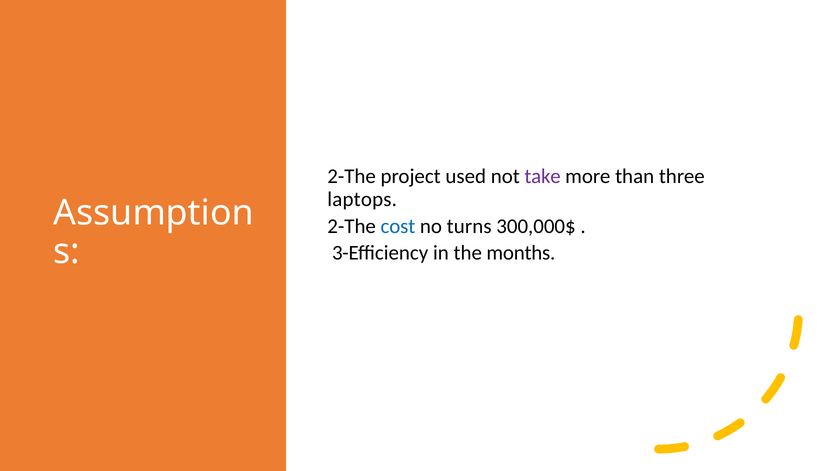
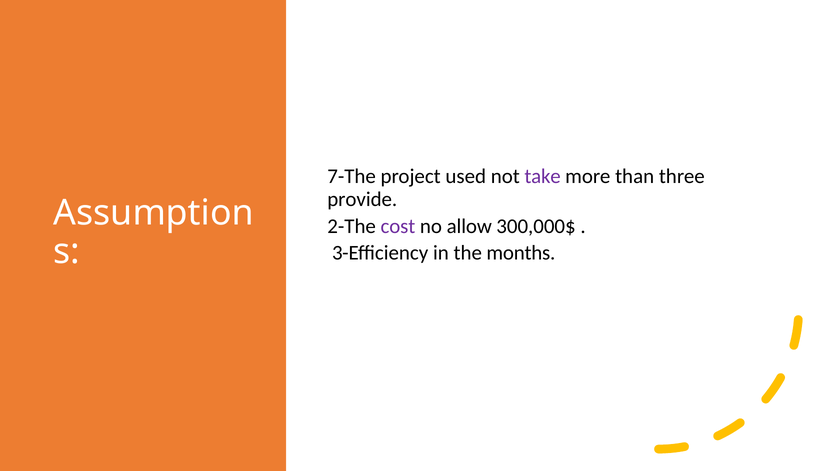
2-The: 2-The -> 7-The (352, 176)
laptops: laptops -> provide (362, 199)
cost colour: blue -> purple (398, 226)
turns: turns -> allow (469, 226)
